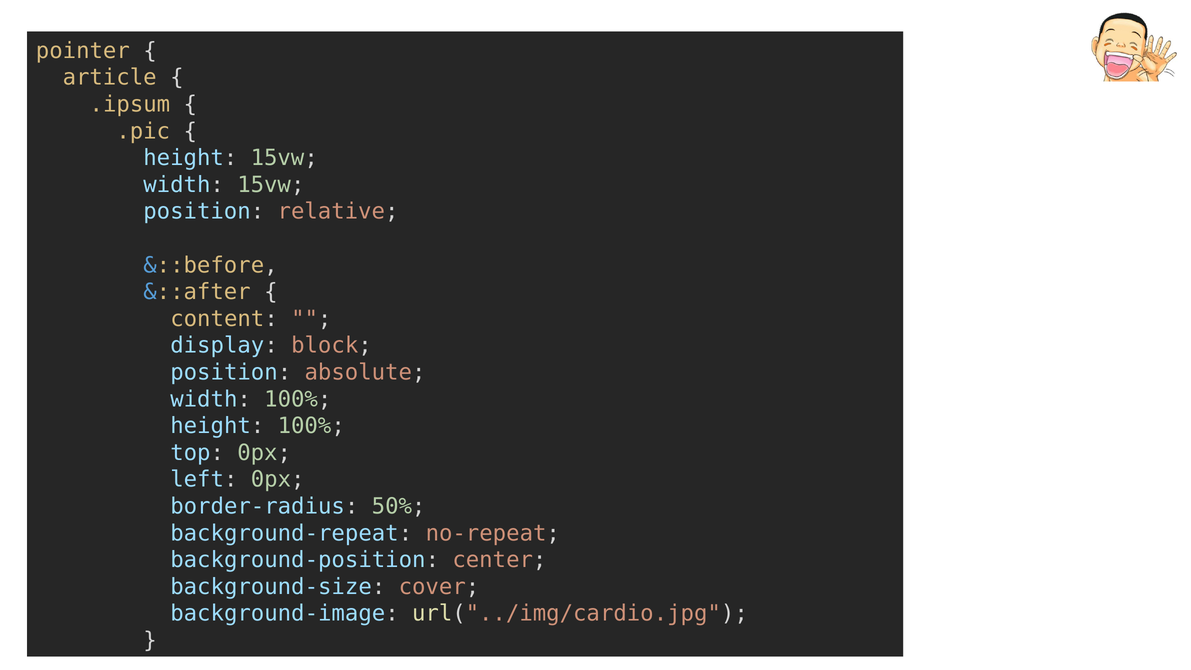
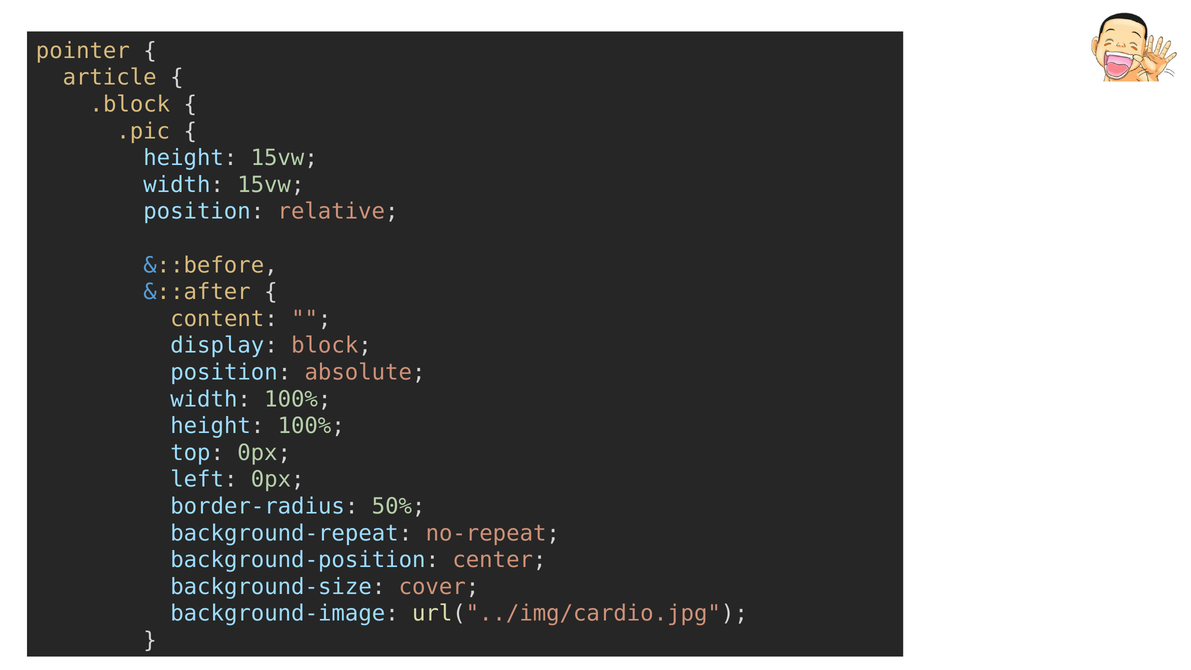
.ipsum: .ipsum -> .block (130, 104)
